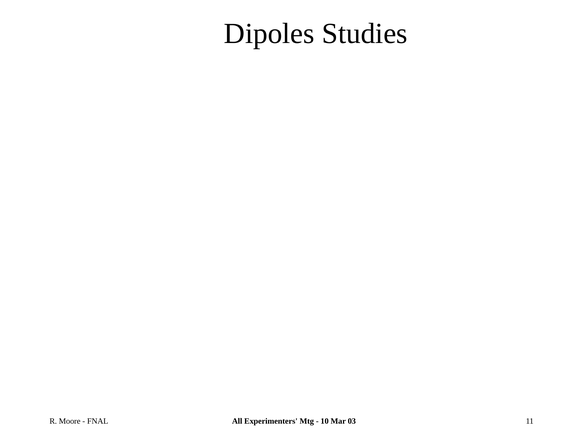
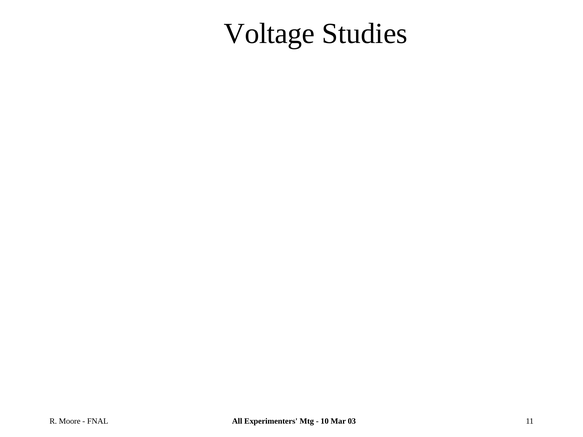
Dipoles: Dipoles -> Voltage (269, 34)
